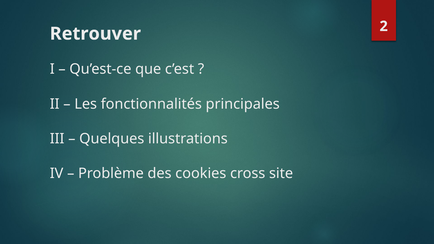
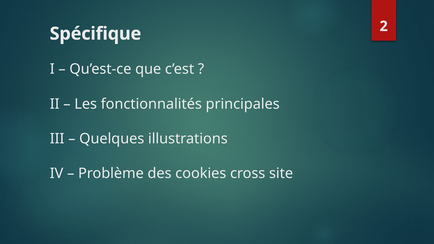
Retrouver: Retrouver -> Spécifique (95, 34)
